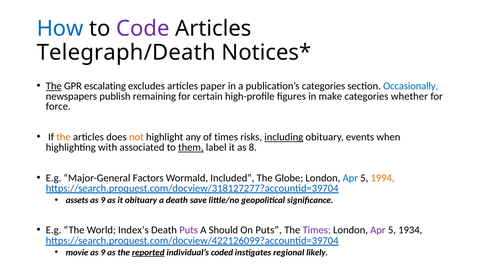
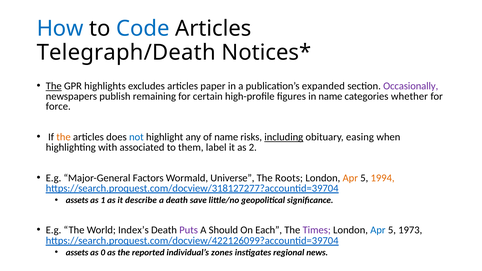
Code colour: purple -> blue (143, 29)
escalating: escalating -> highlights (105, 86)
publication’s categories: categories -> expanded (323, 86)
Occasionally colour: blue -> purple (411, 86)
in make: make -> name (330, 96)
not colour: orange -> blue (136, 137)
of times: times -> name (226, 137)
events: events -> easing (360, 137)
them underline: present -> none (191, 147)
8: 8 -> 2 (253, 147)
Included: Included -> Universe (232, 178)
Globe: Globe -> Roots (289, 178)
Apr colour: blue -> orange (350, 178)
9: 9 -> 1 (103, 200)
it obituary: obituary -> describe (141, 200)
On Puts: Puts -> Each (269, 230)
Apr colour: purple -> blue (378, 230)
1934: 1934 -> 1973 (410, 230)
movie: movie -> assets (77, 253)
9: 9 -> 0 (103, 253)
reported underline: present -> none (148, 253)
coded: coded -> zones (222, 253)
likely: likely -> news (317, 253)
